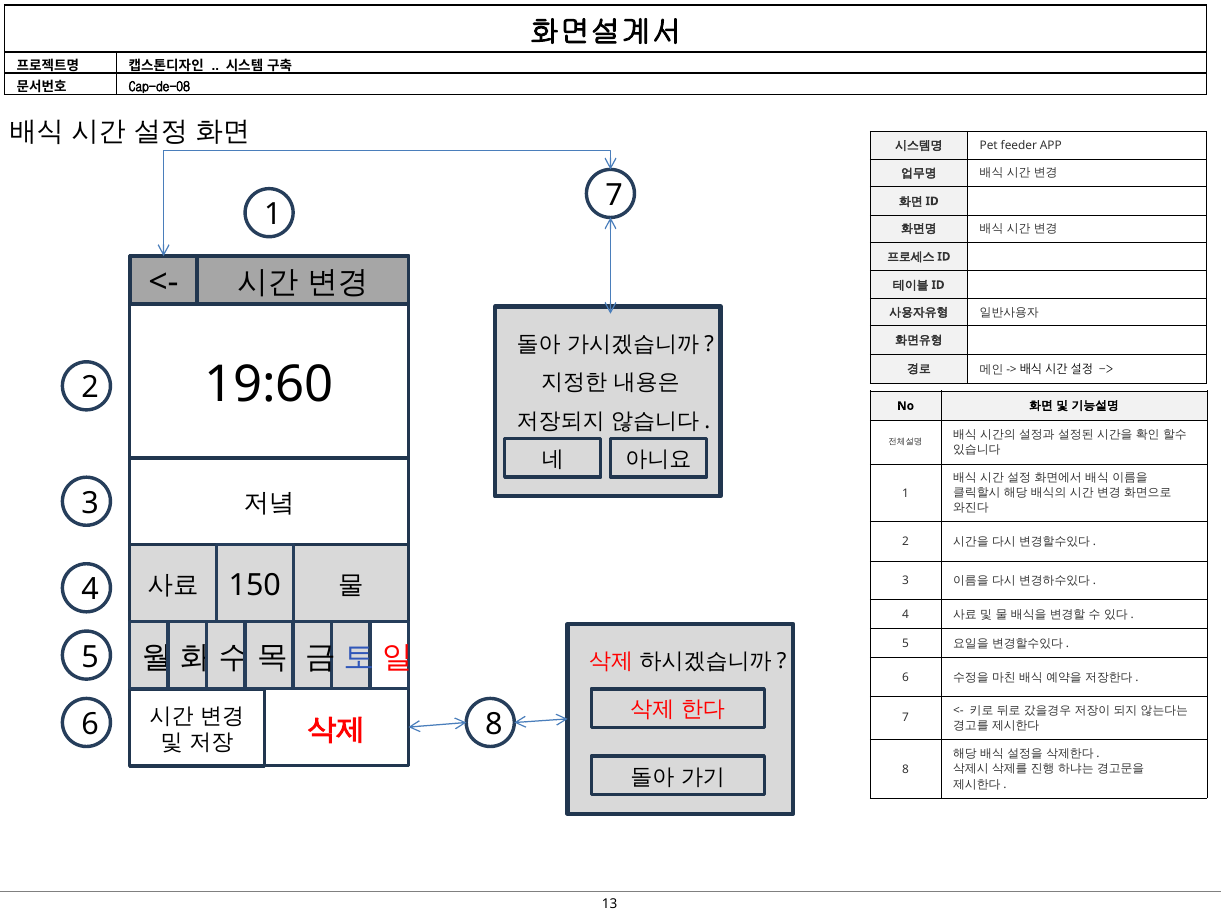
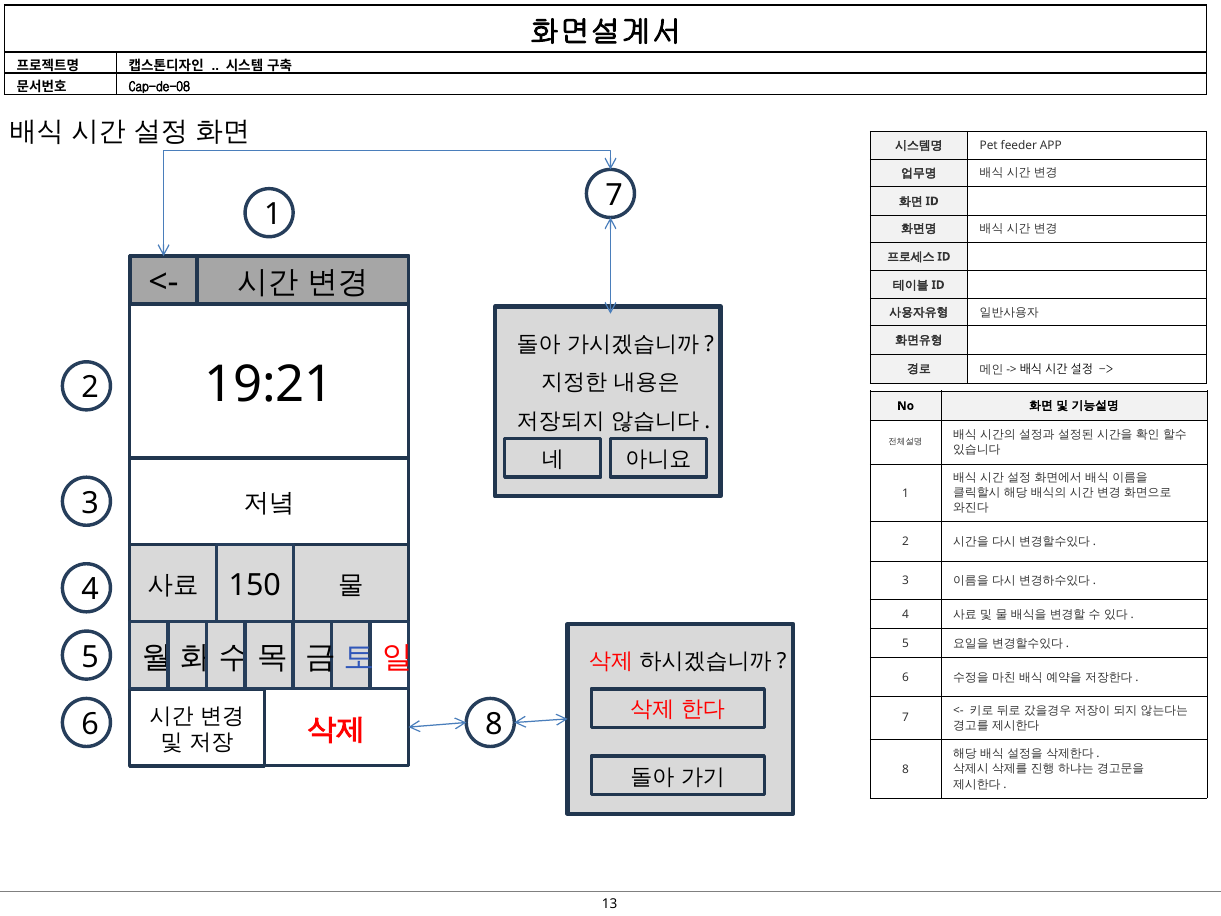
19:60: 19:60 -> 19:21 (269, 384)
